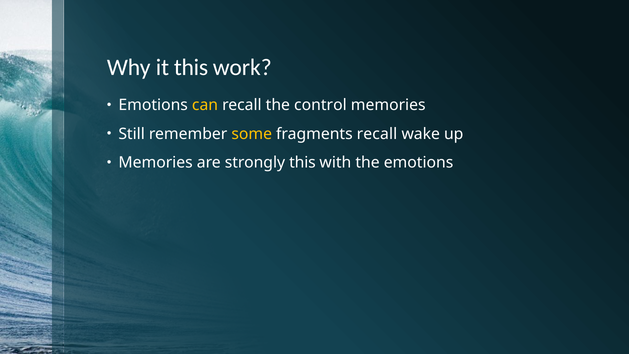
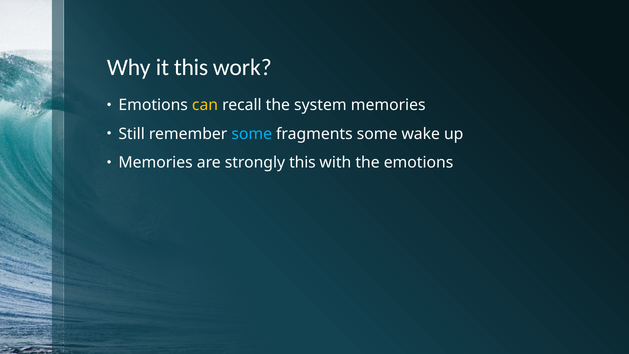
control: control -> system (320, 105)
some colour: yellow -> light blue (252, 134)
fragments recall: recall -> some (377, 134)
